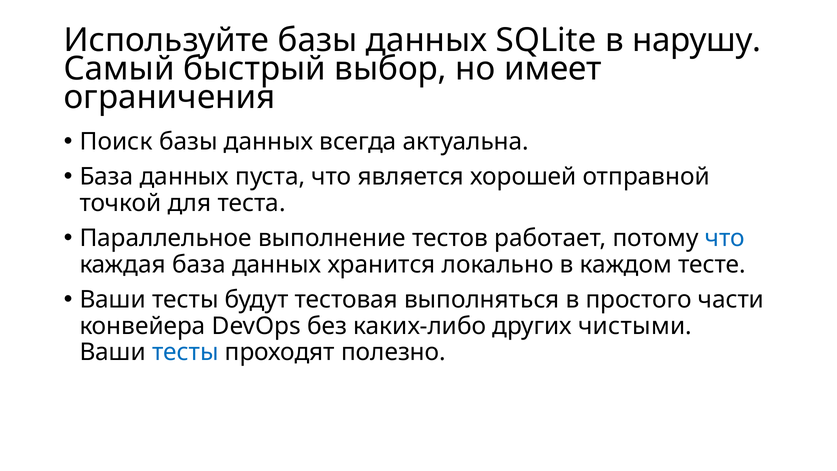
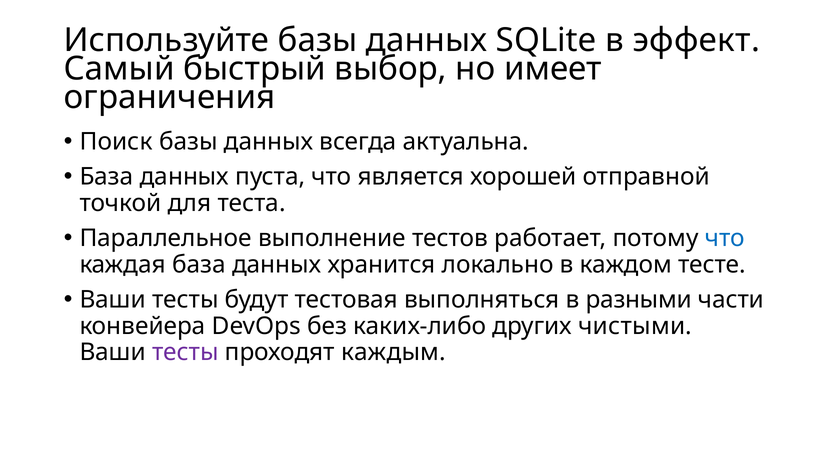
нарушу: нарушу -> эффект (696, 40)
простого: простого -> разными (639, 300)
тесты colour: blue -> purple (185, 352)
полезно: полезно -> каждым (393, 352)
